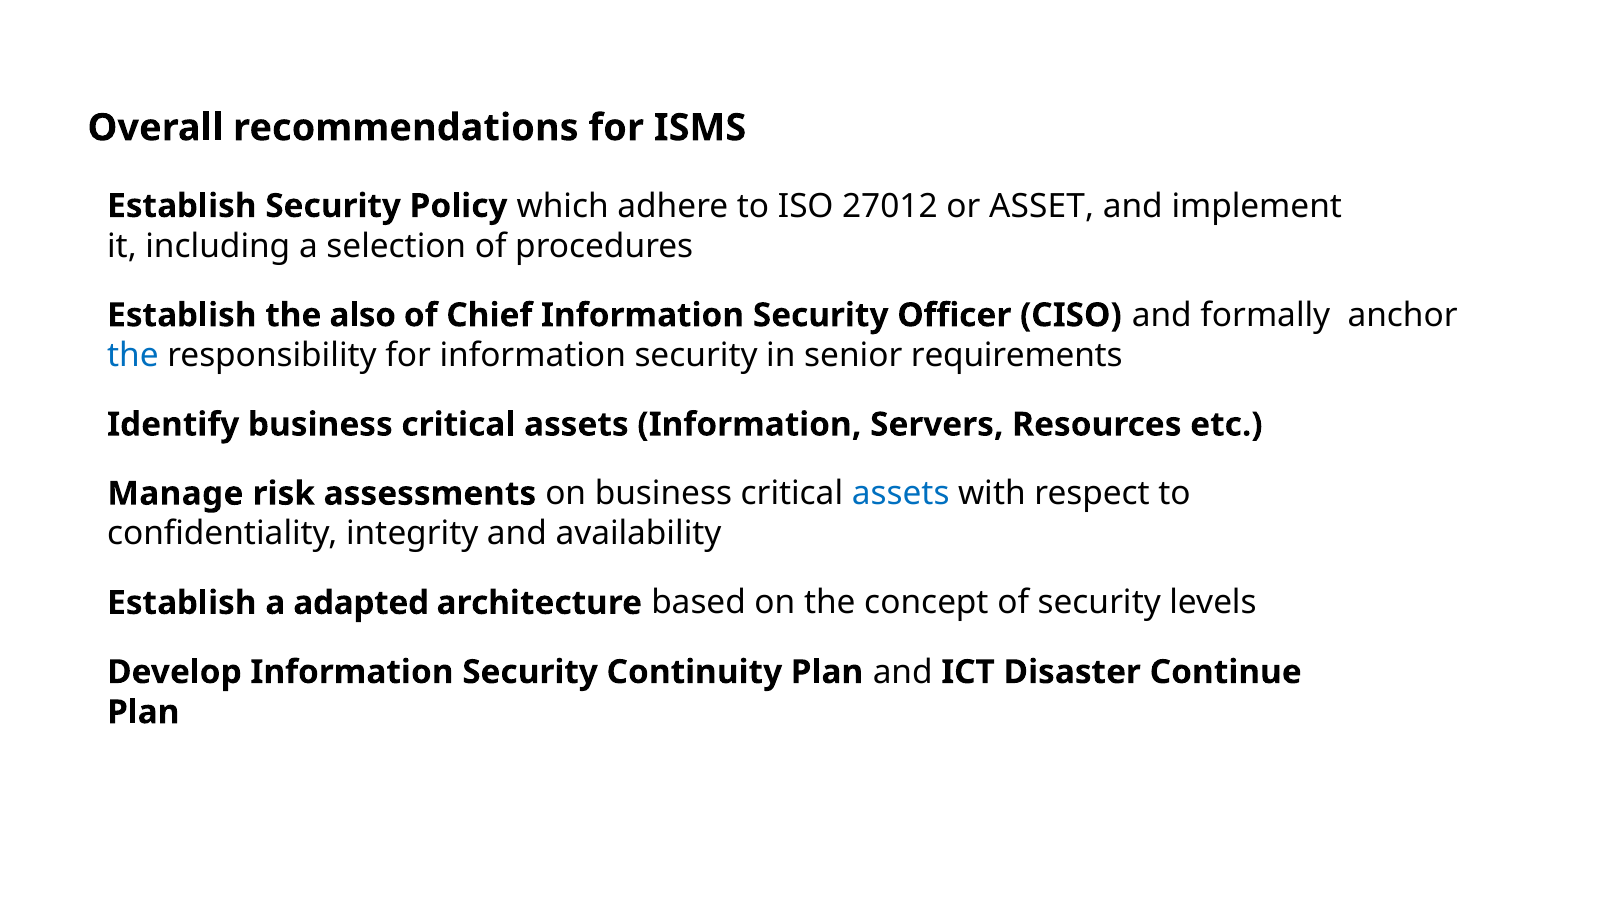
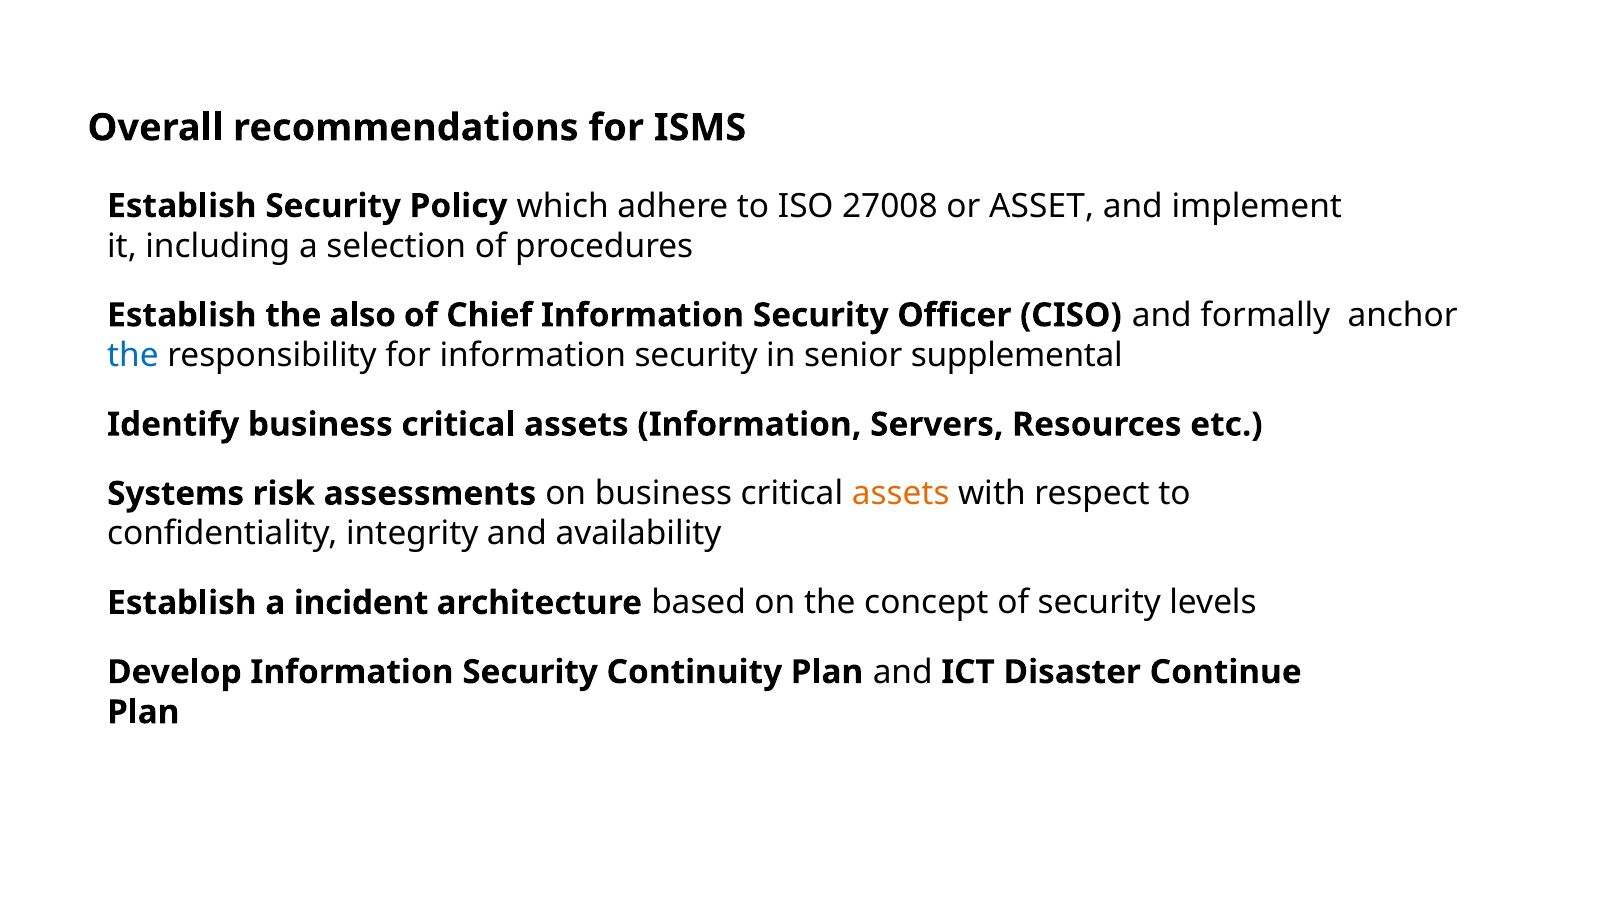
27012: 27012 -> 27008 (890, 206)
requirements: requirements -> supplemental (1017, 355)
Manage: Manage -> Systems (176, 494)
assets colour: blue -> orange (901, 494)
adapted: adapted -> incident (361, 603)
